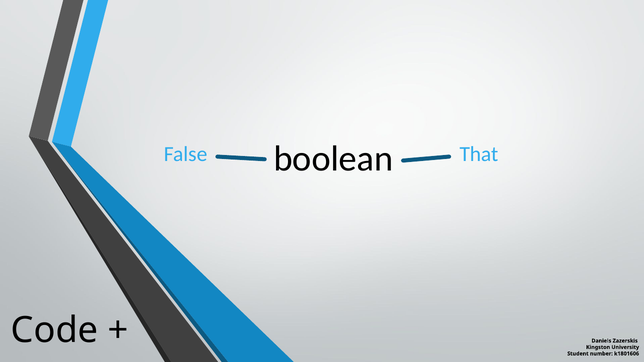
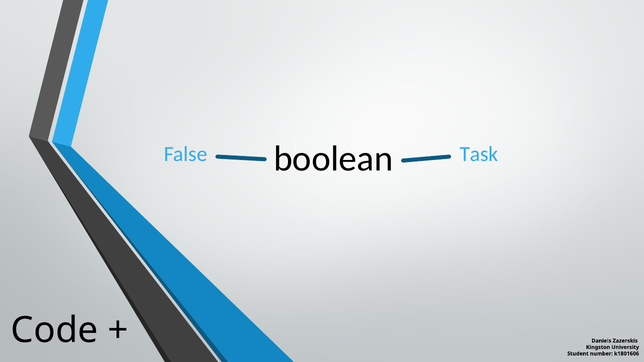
That: That -> Task (479, 154)
